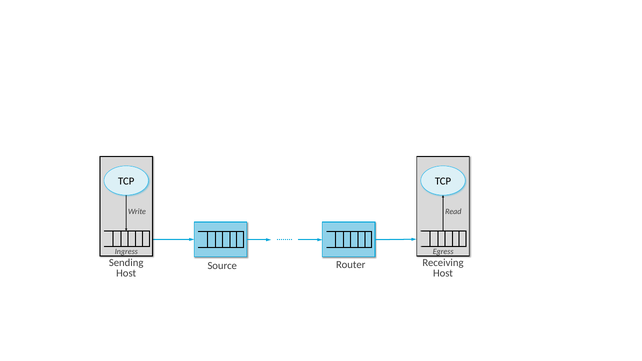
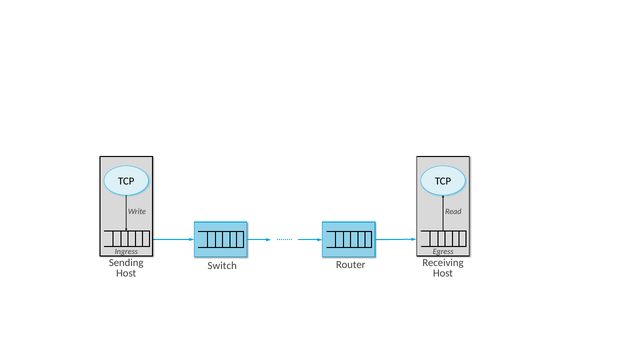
Source: Source -> Switch (222, 266)
